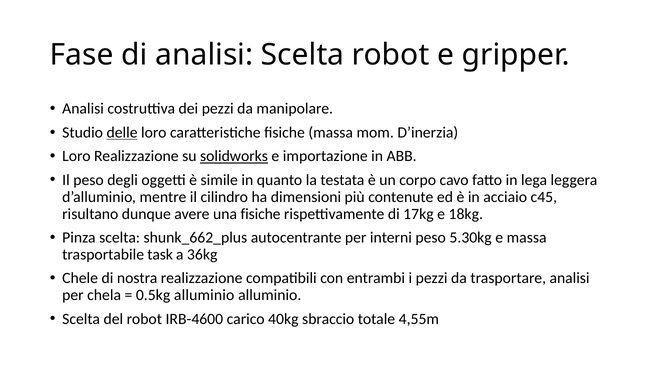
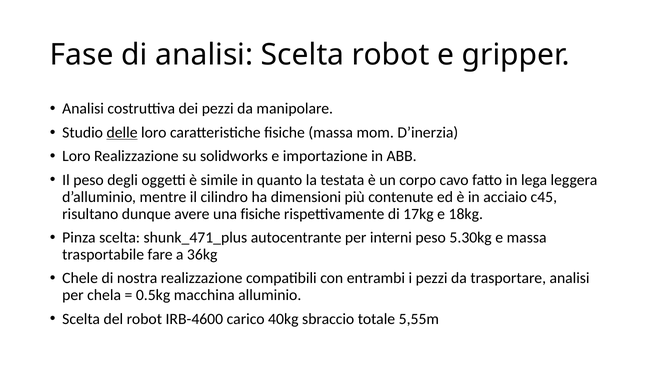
solidworks underline: present -> none (234, 156)
shunk_662_plus: shunk_662_plus -> shunk_471_plus (195, 238)
task: task -> fare (160, 255)
0.5kg alluminio: alluminio -> macchina (204, 296)
4,55m: 4,55m -> 5,55m (419, 319)
